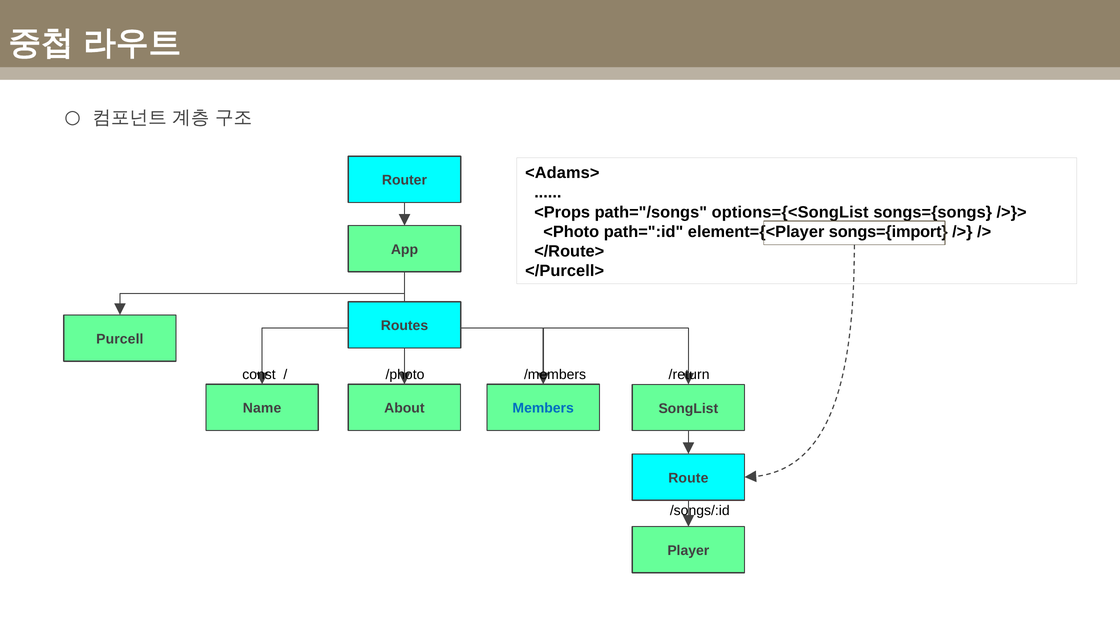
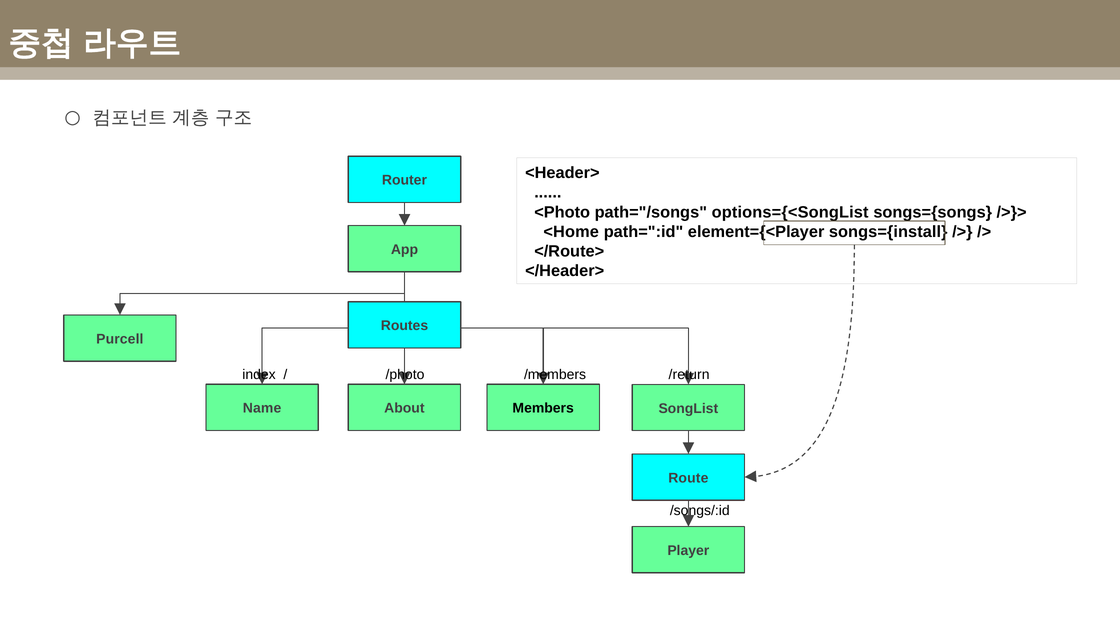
<Adams>: <Adams> -> <Header> (562, 173)
<Props: <Props -> <Photo (562, 212)
<Photo: <Photo -> <Home (571, 232)
songs={import: songs={import -> songs={install (888, 232)
</Purcell>: </Purcell> -> </Header> (565, 271)
const: const -> index (259, 375)
Members colour: blue -> black (543, 408)
